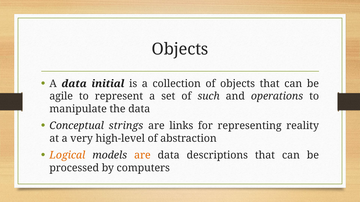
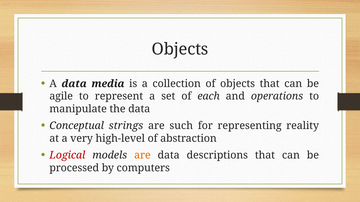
initial: initial -> media (108, 84)
such: such -> each (209, 96)
links: links -> such (181, 126)
Logical colour: orange -> red (67, 156)
